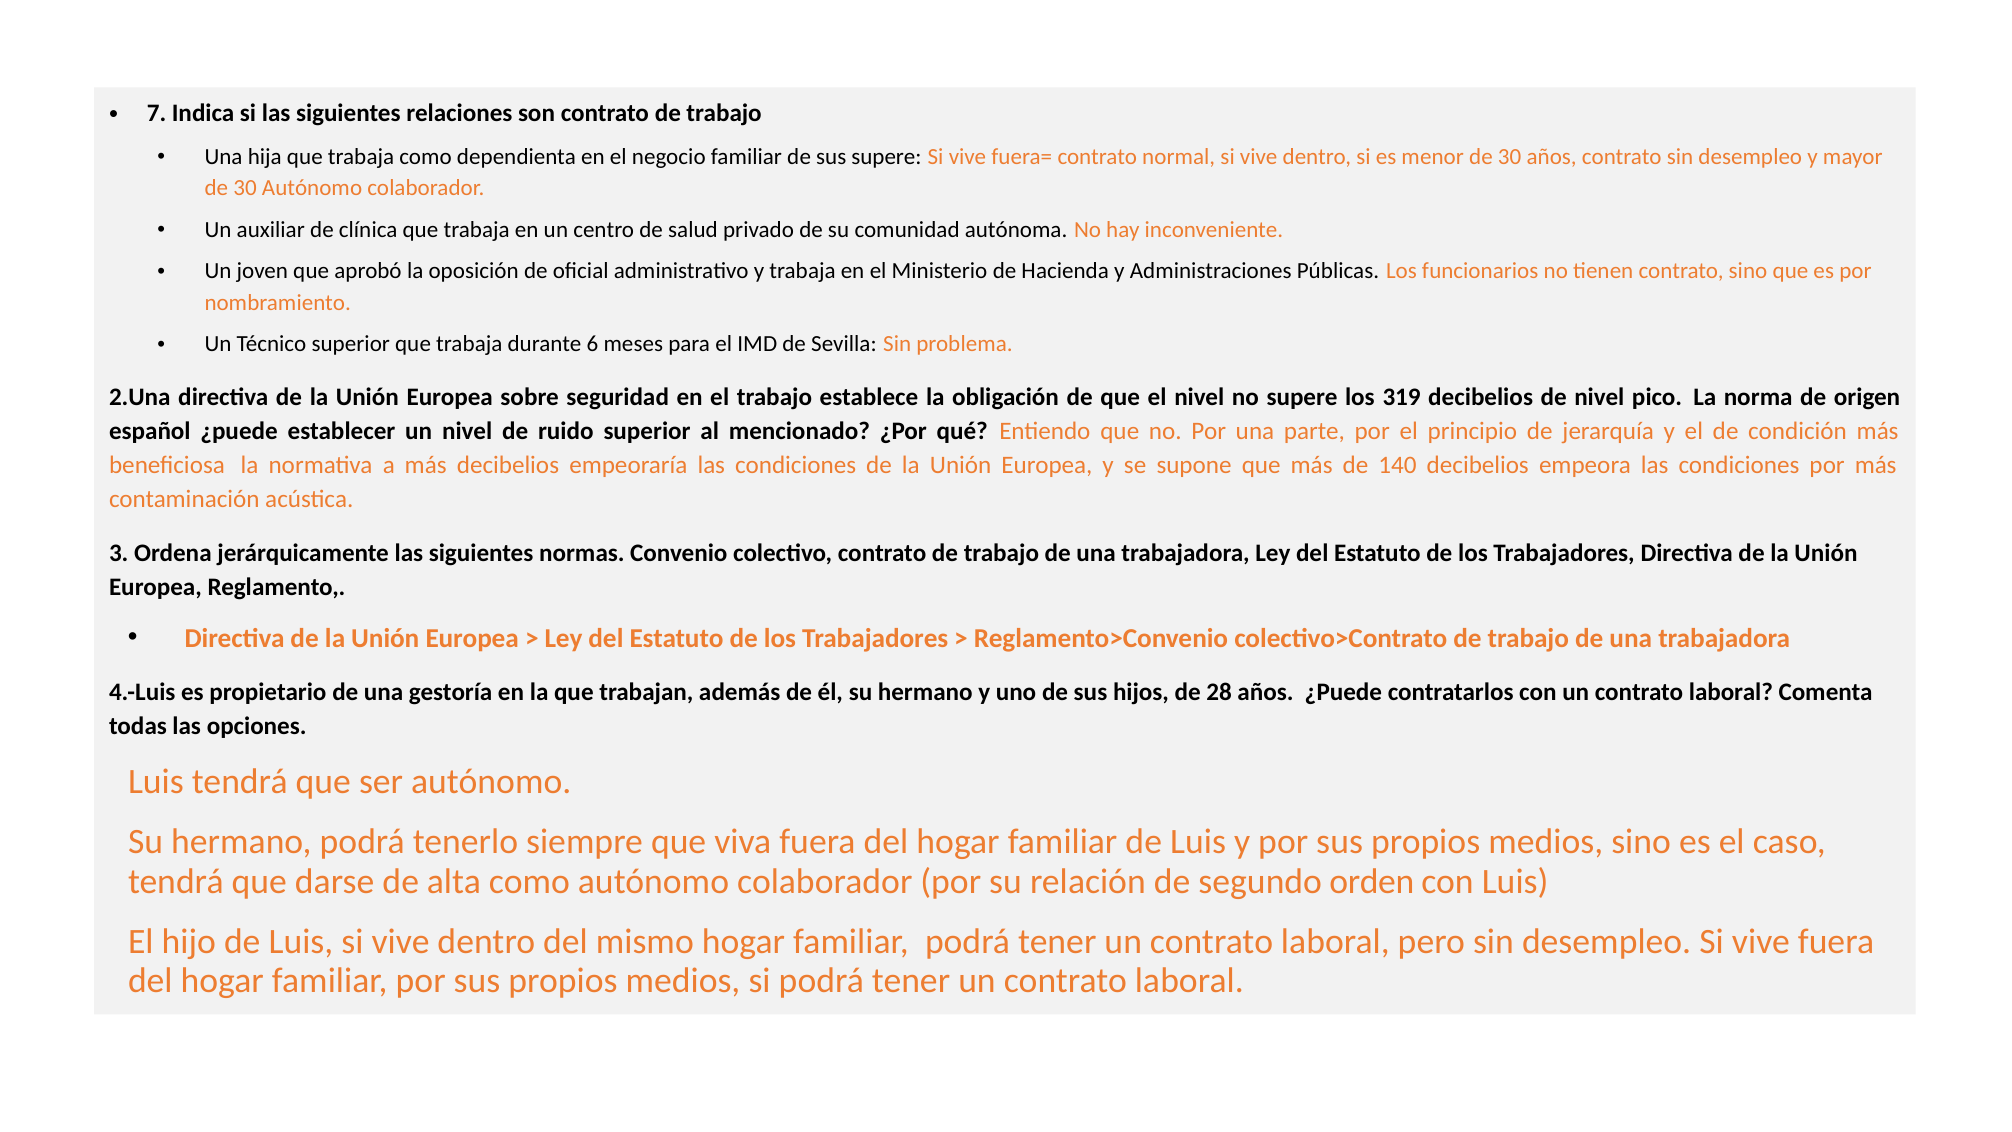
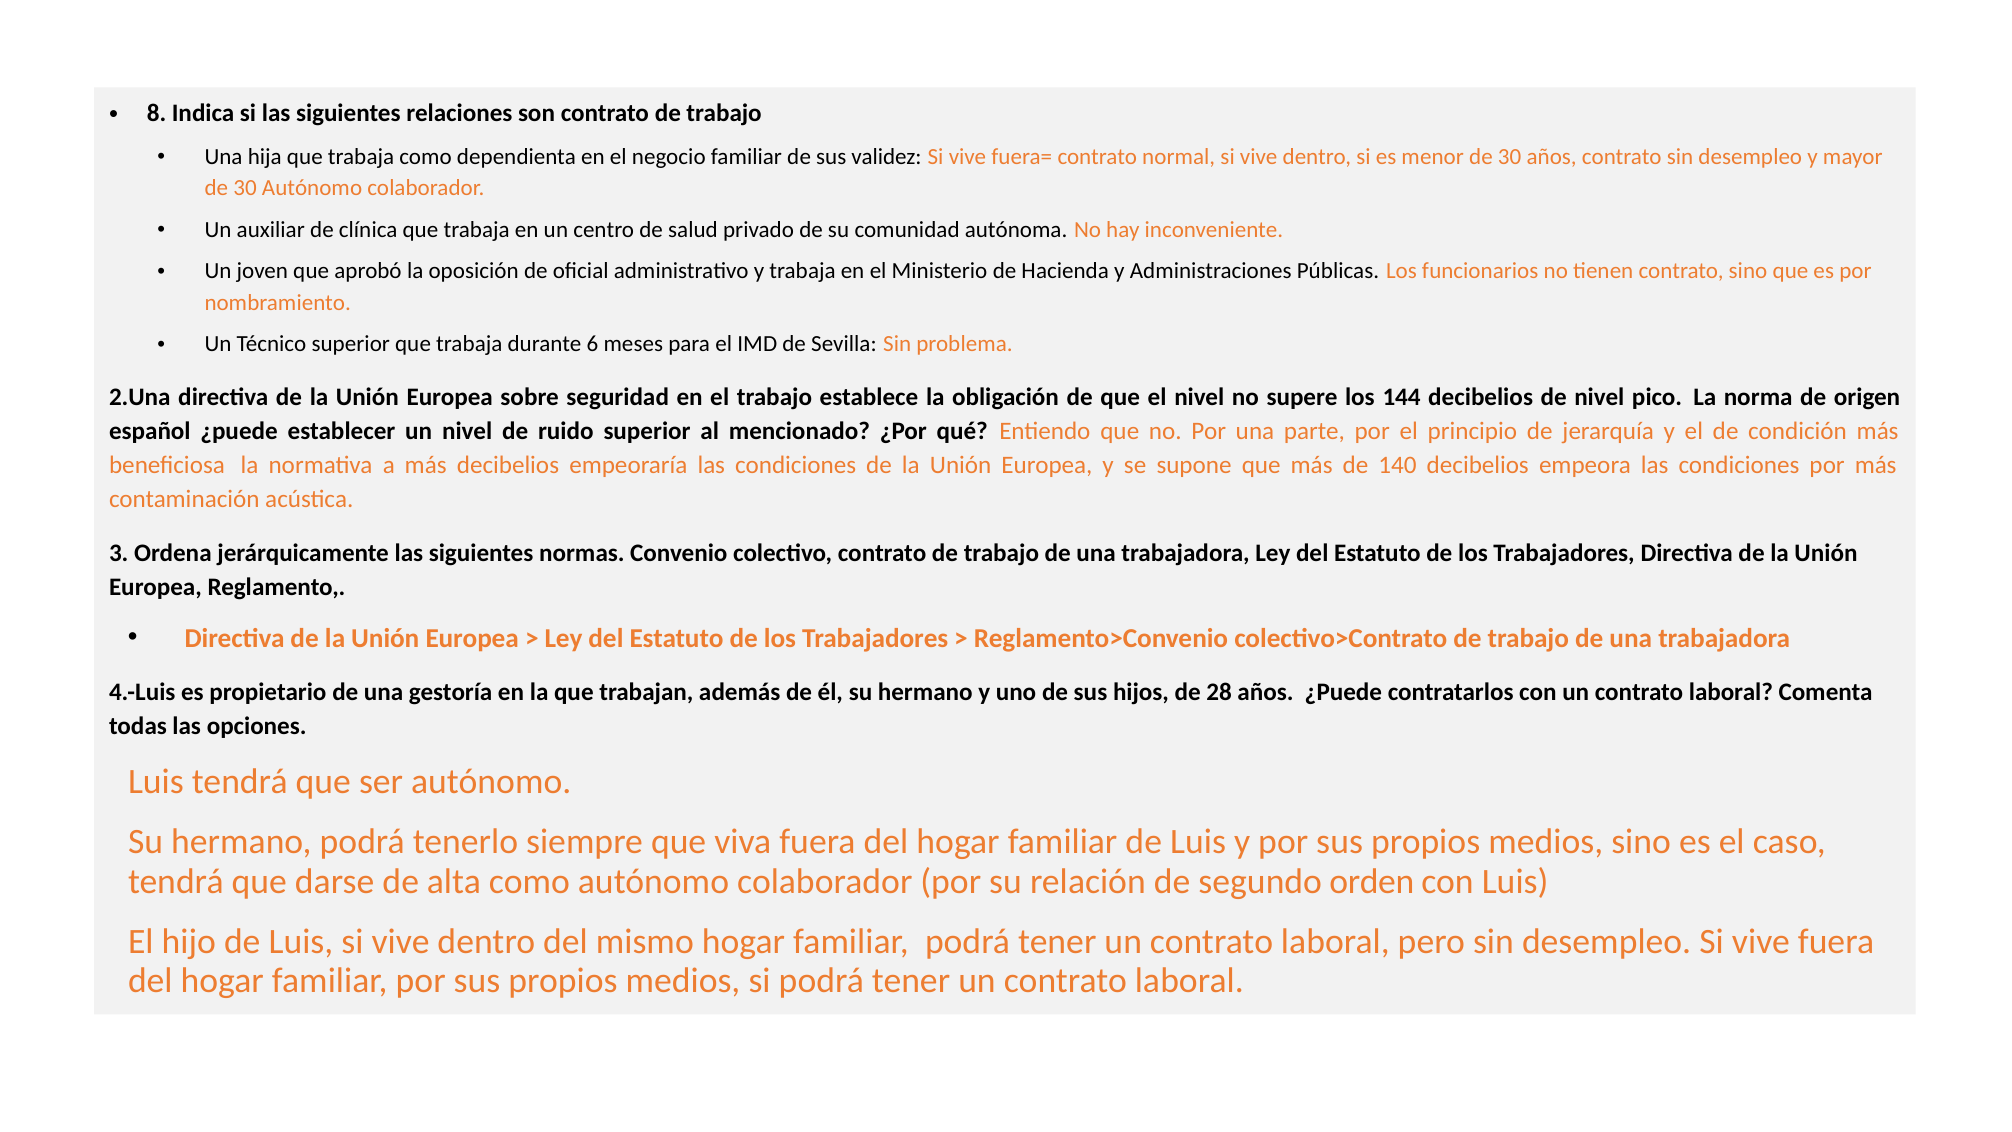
7: 7 -> 8 (157, 114)
sus supere: supere -> validez (886, 156)
319: 319 -> 144 (1402, 398)
